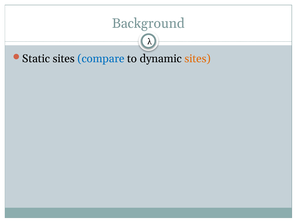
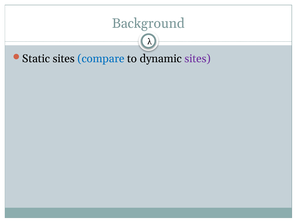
sites colour: orange -> purple (198, 59)
